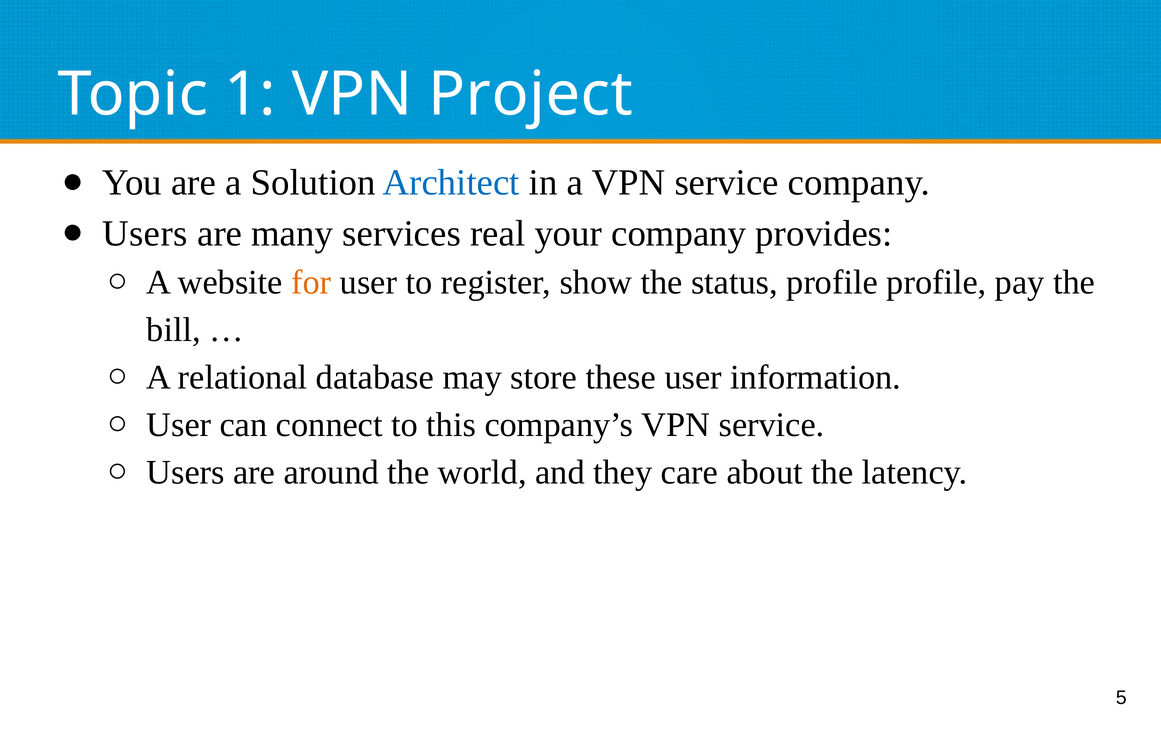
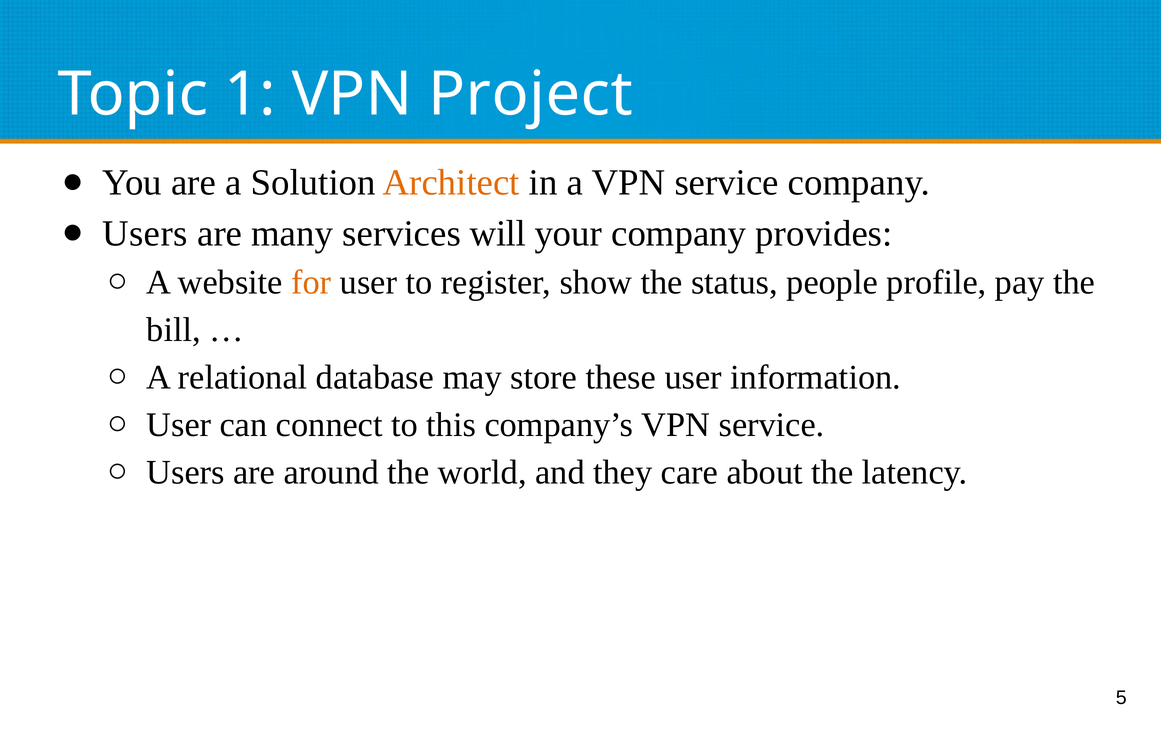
Architect colour: blue -> orange (451, 183)
real: real -> will (498, 233)
status profile: profile -> people (832, 282)
